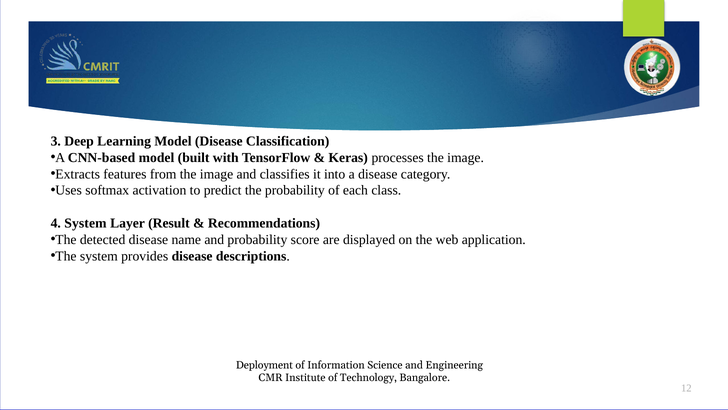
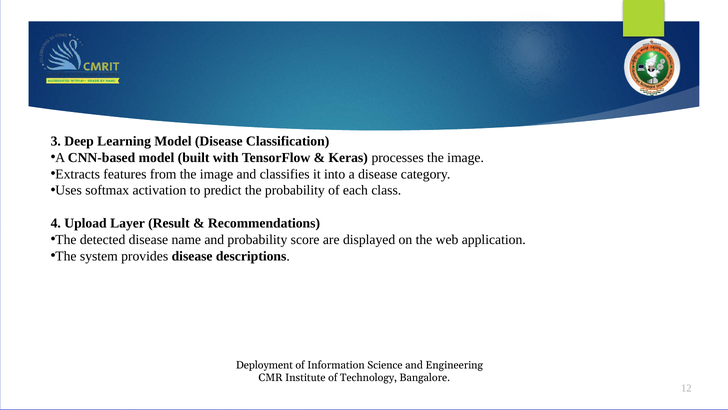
4 System: System -> Upload (86, 223)
